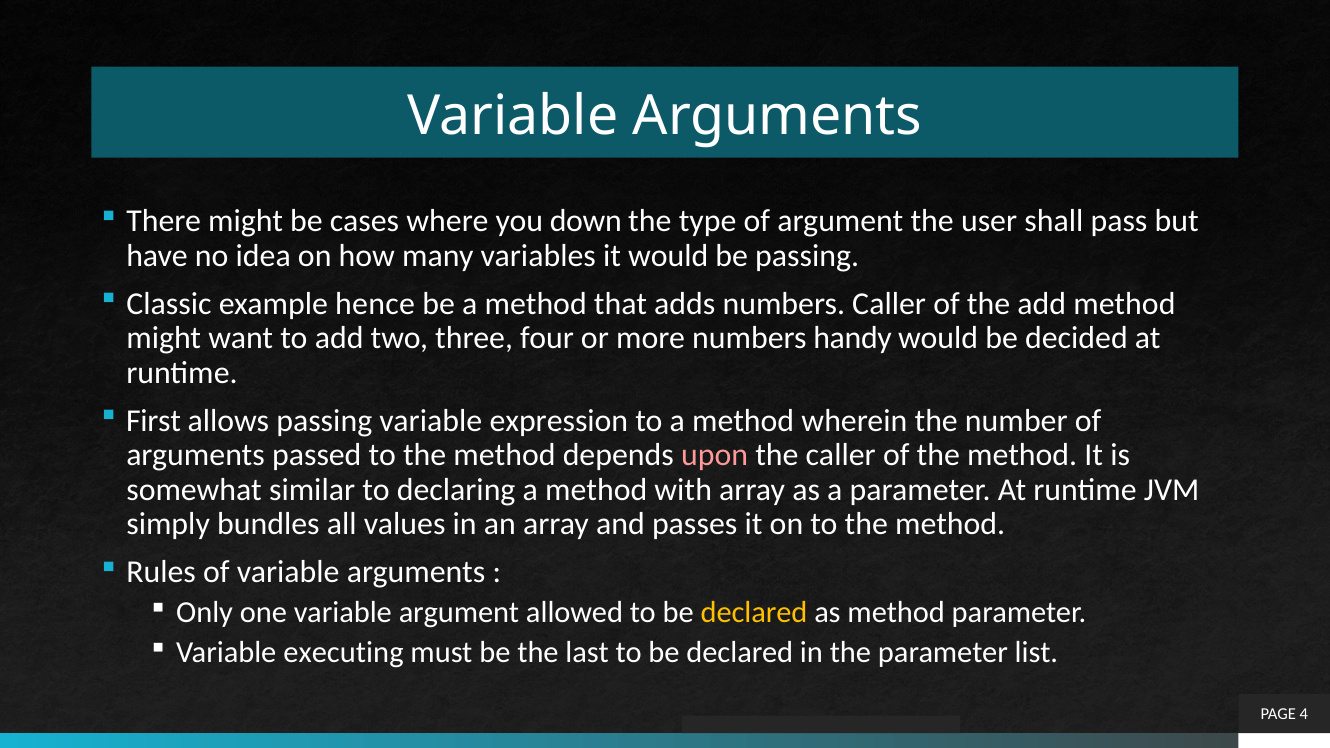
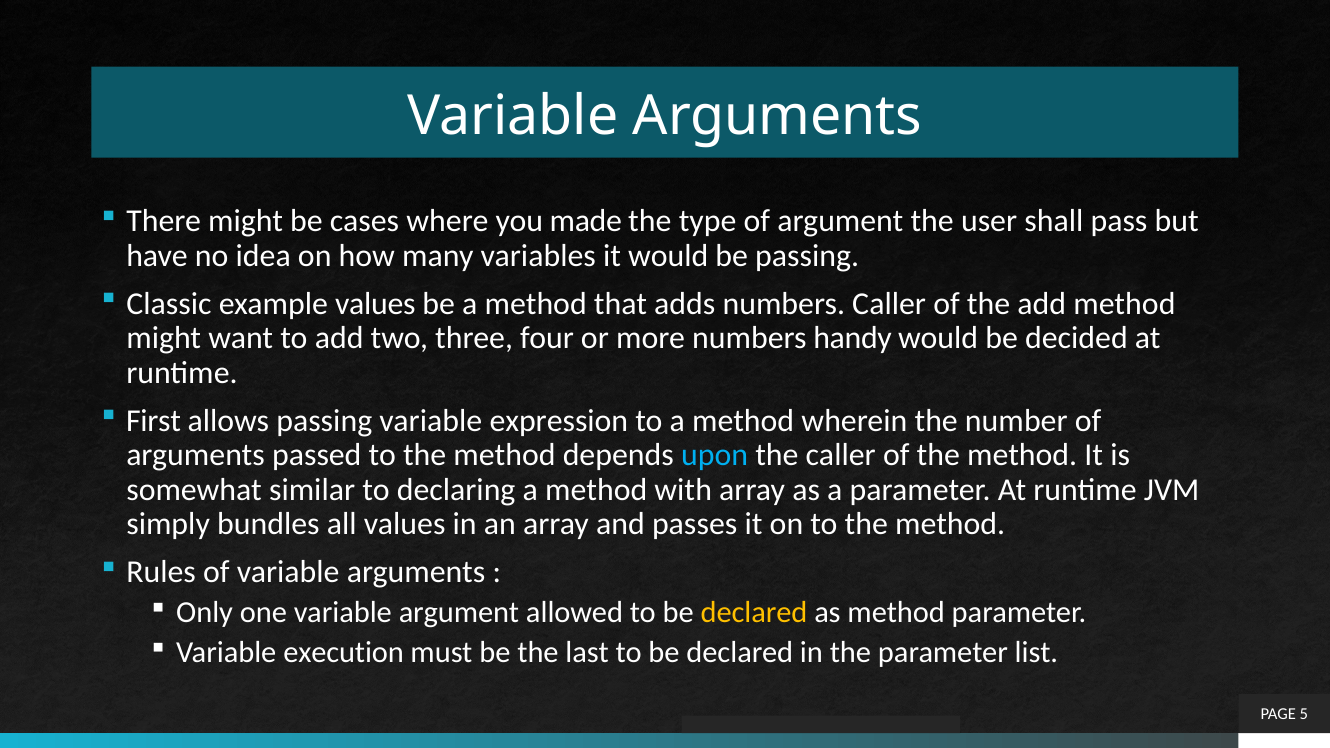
down: down -> made (586, 221)
example hence: hence -> values (375, 304)
upon colour: pink -> light blue (715, 455)
executing: executing -> execution (344, 653)
4: 4 -> 5 (1304, 715)
